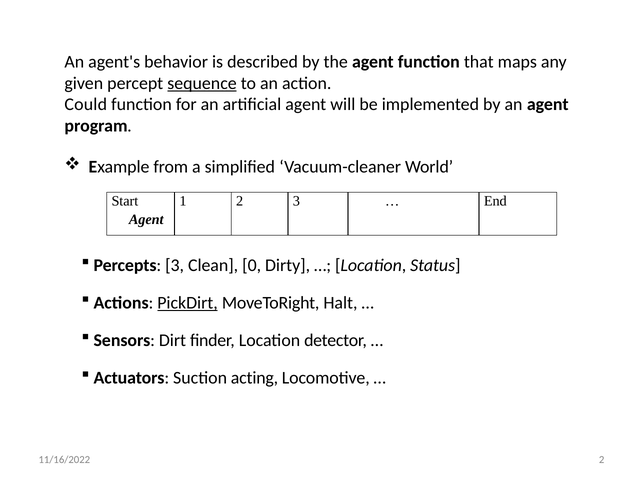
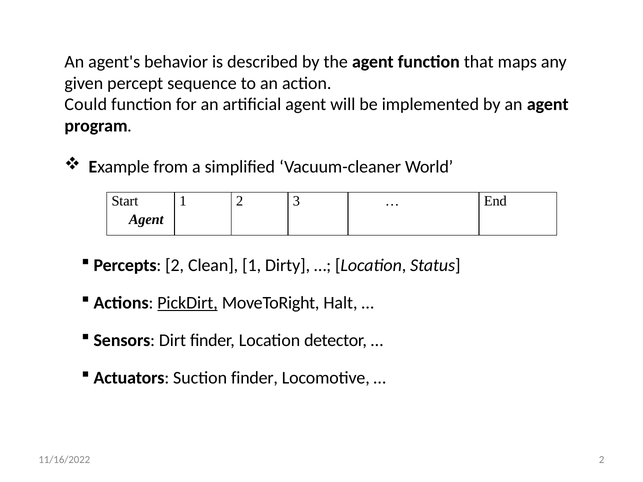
sequence underline: present -> none (202, 83)
Percepts 3: 3 -> 2 (175, 265)
Clean 0: 0 -> 1 (252, 265)
Suction acting: acting -> finder (255, 378)
